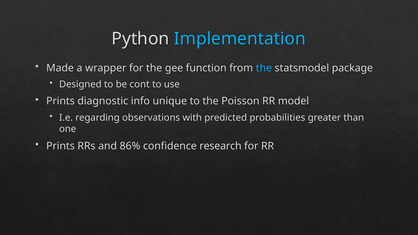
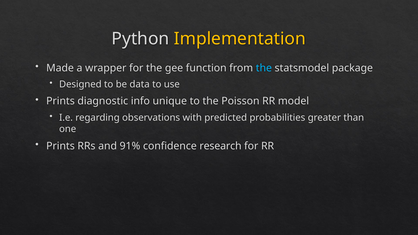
Implementation colour: light blue -> yellow (240, 39)
cont: cont -> data (140, 84)
86%: 86% -> 91% (130, 146)
